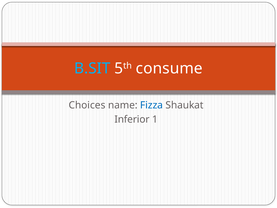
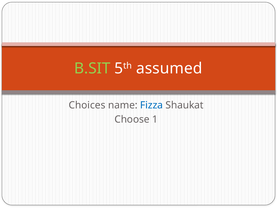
B.SIT colour: light blue -> light green (92, 68)
consume: consume -> assumed (169, 68)
Inferior: Inferior -> Choose (132, 119)
